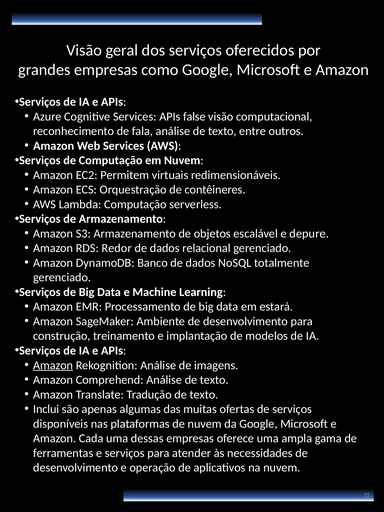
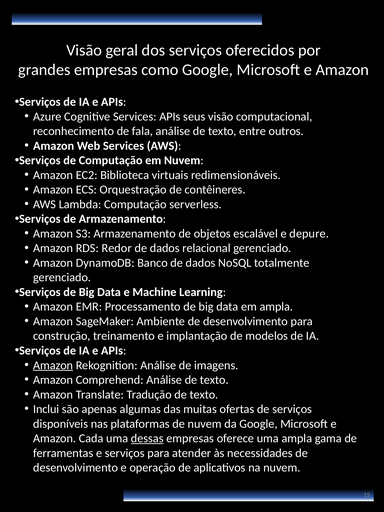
false: false -> seus (194, 117)
Permitem: Permitem -> Biblioteca (125, 175)
em estará: estará -> ampla (276, 307)
dessas underline: none -> present (147, 438)
